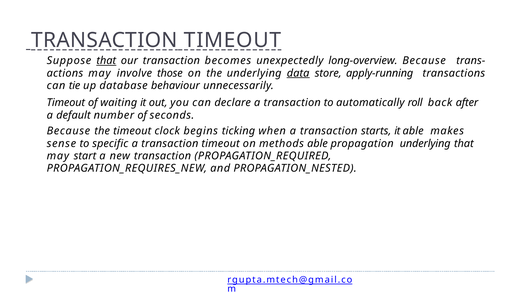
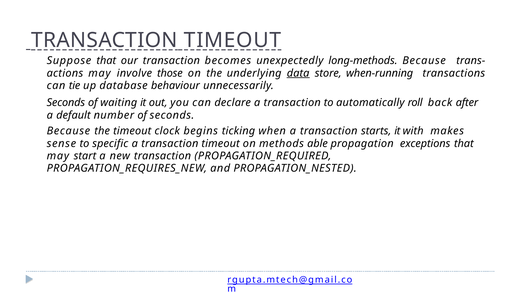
that underline: present -> none (106, 61)
long-overview: long-overview -> long-methods (363, 61)
apply-running: apply-running -> when-running (380, 73)
Timeout: Timeout -> Seconds (66, 103)
it able: able -> with (413, 131)
propagation underlying: underlying -> exceptions (425, 143)
